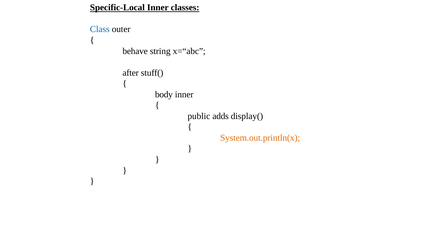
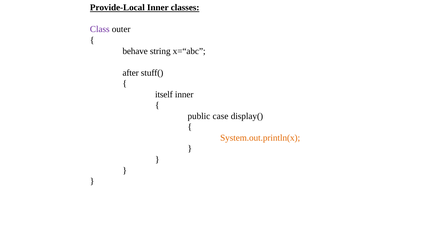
Specific-Local: Specific-Local -> Provide-Local (117, 8)
Class colour: blue -> purple (100, 29)
body: body -> itself (164, 94)
adds: adds -> case (221, 116)
